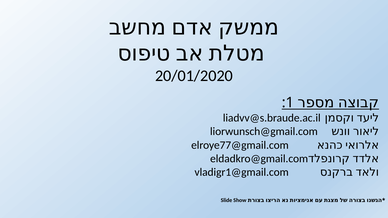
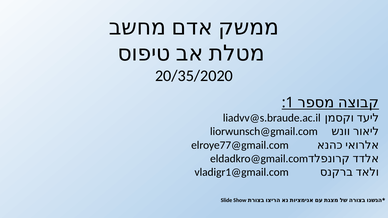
20/01/2020: 20/01/2020 -> 20/35/2020 (194, 76)
